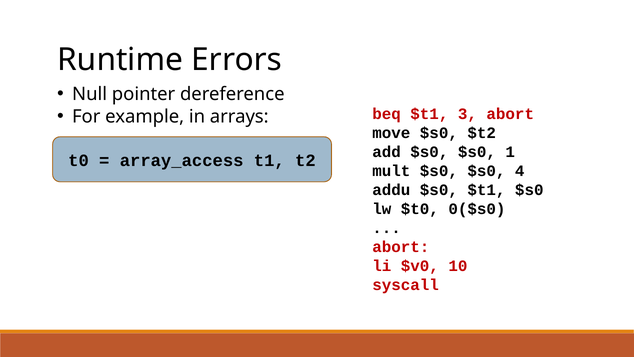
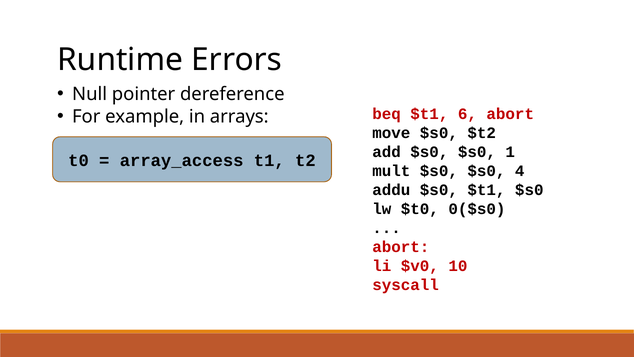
3: 3 -> 6 (467, 114)
